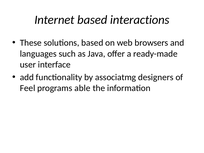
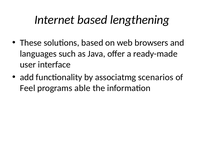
interactions: interactions -> lengthening (140, 20)
designers: designers -> scenarios (156, 77)
